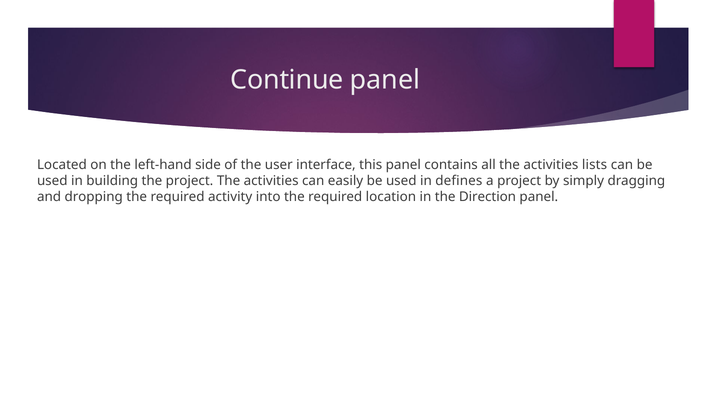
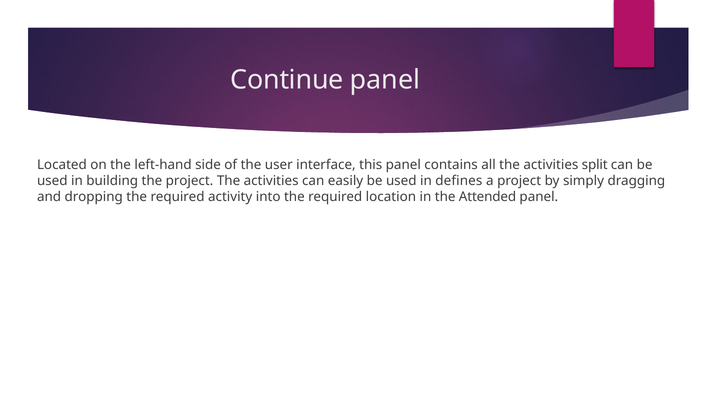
lists: lists -> split (595, 165)
Direction: Direction -> Attended (488, 197)
